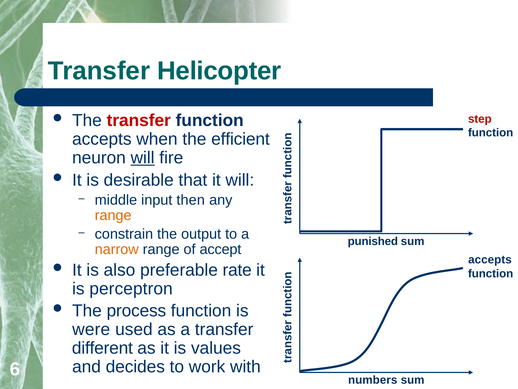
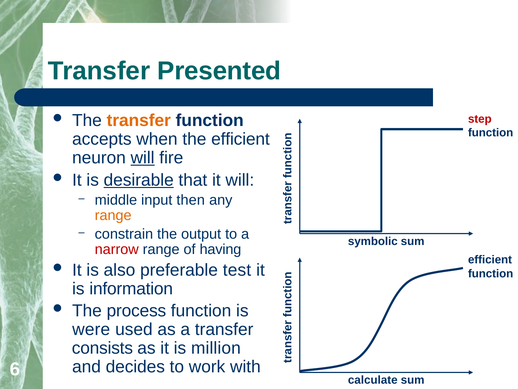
Helicopter: Helicopter -> Presented (219, 71)
transfer colour: red -> orange (139, 120)
desirable underline: none -> present (139, 180)
punished: punished -> symbolic (373, 241)
narrow colour: orange -> red (117, 249)
accept: accept -> having (220, 249)
accepts: accepts -> efficient (490, 260)
rate: rate -> test (237, 270)
perceptron: perceptron -> information (131, 288)
different: different -> consists (102, 348)
values: values -> million (216, 348)
numbers: numbers -> calculate (373, 380)
